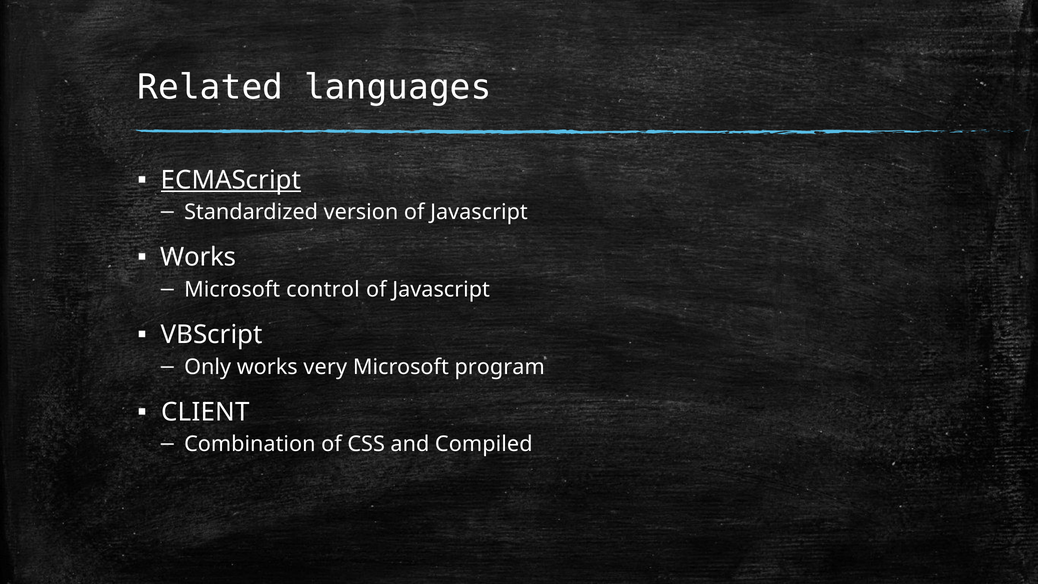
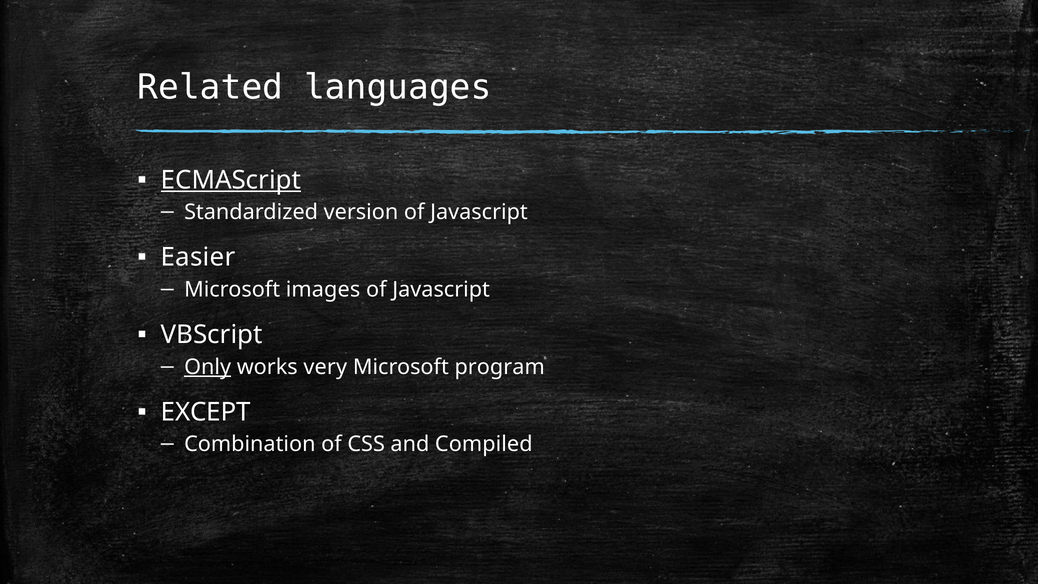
Works: Works -> Easier (198, 257)
control: control -> images (323, 290)
Only underline: none -> present (208, 367)
CLIENT: CLIENT -> EXCEPT (206, 412)
